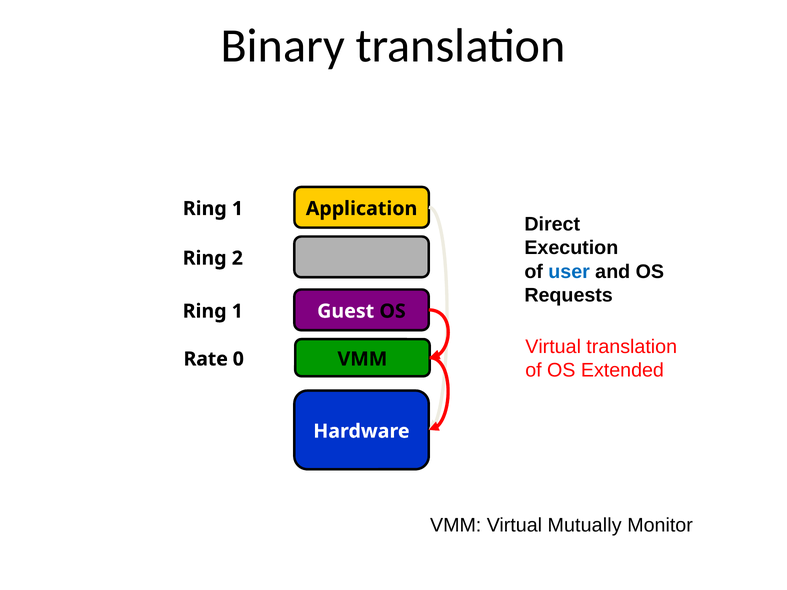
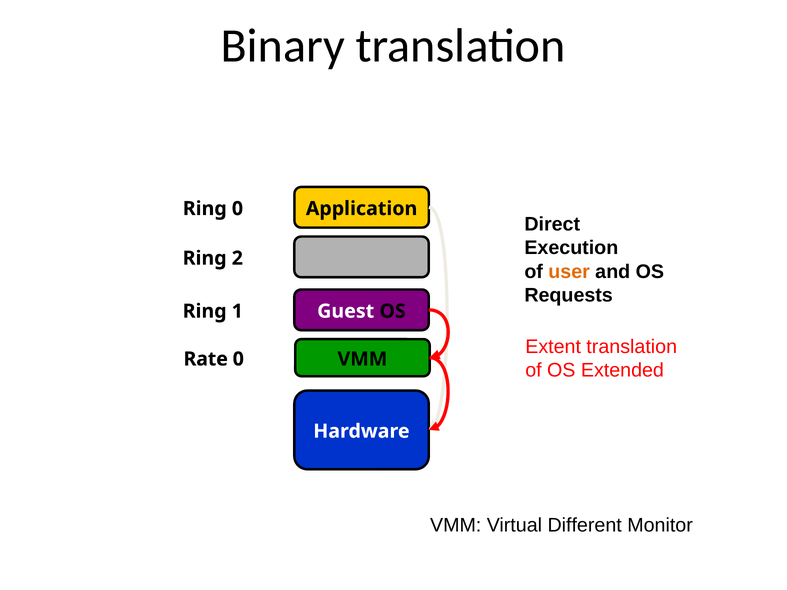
1: 1 -> 0 (237, 209)
user colour: blue -> orange (569, 272)
Virtual: Virtual -> Extent (553, 347)
Mutually: Mutually -> Different (585, 525)
